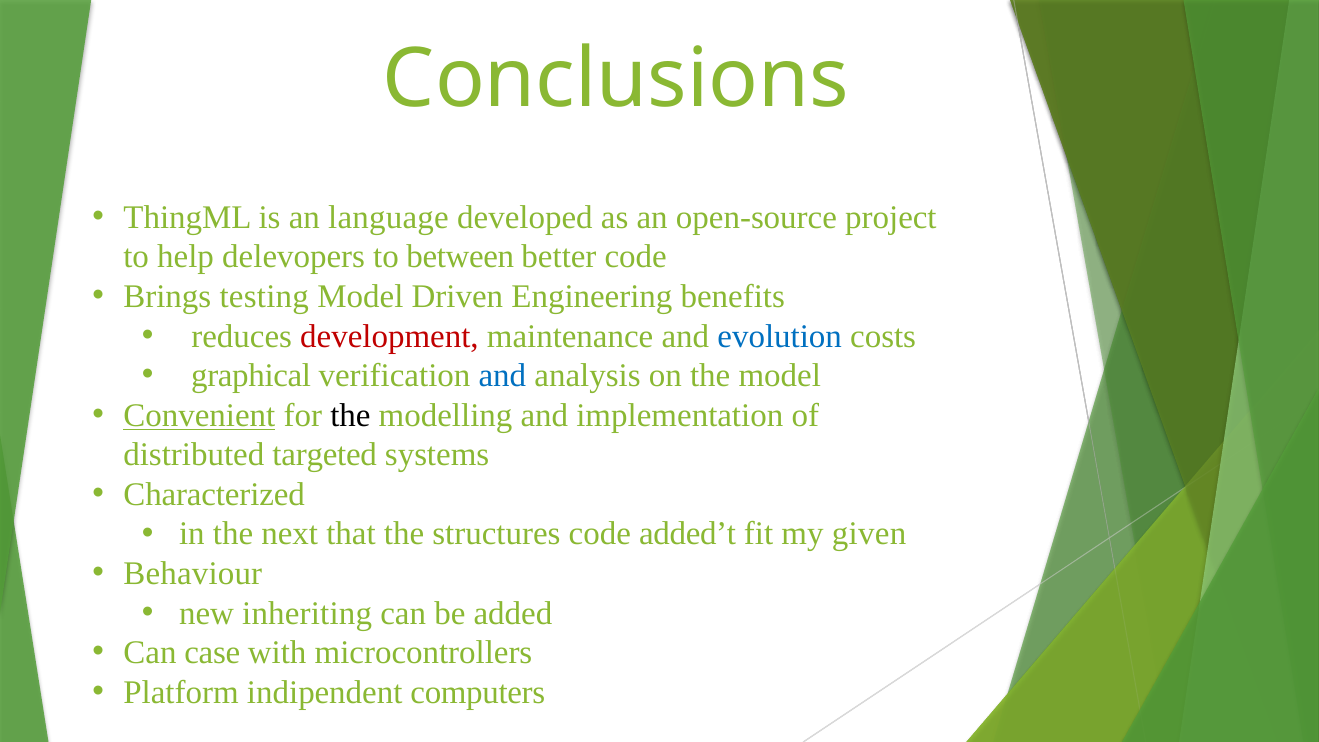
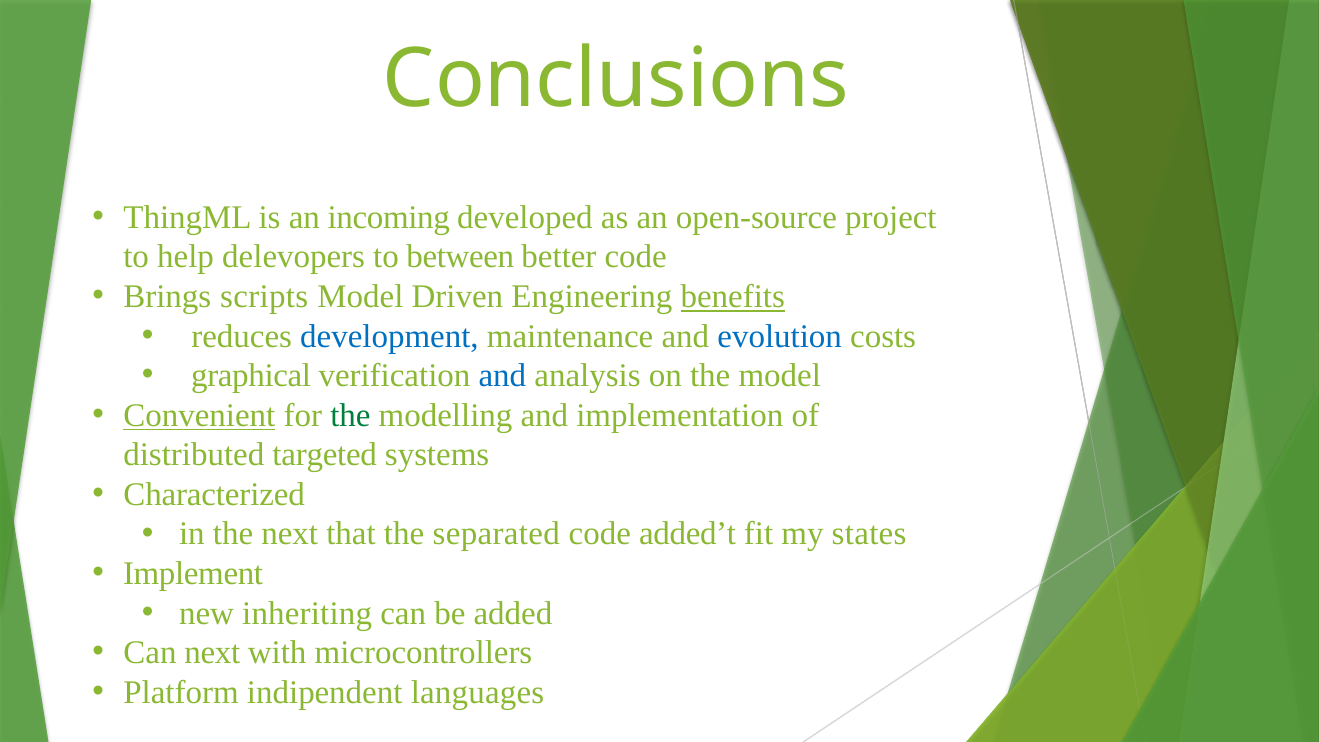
language: language -> incoming (389, 217)
testing: testing -> scripts (264, 297)
benefits underline: none -> present (733, 297)
development colour: red -> blue (389, 336)
the colour: black -> green (350, 415)
structures: structures -> separated (496, 534)
given: given -> states (869, 534)
Behaviour: Behaviour -> Implement (193, 574)
Can case: case -> next (212, 653)
computers: computers -> languages (478, 692)
